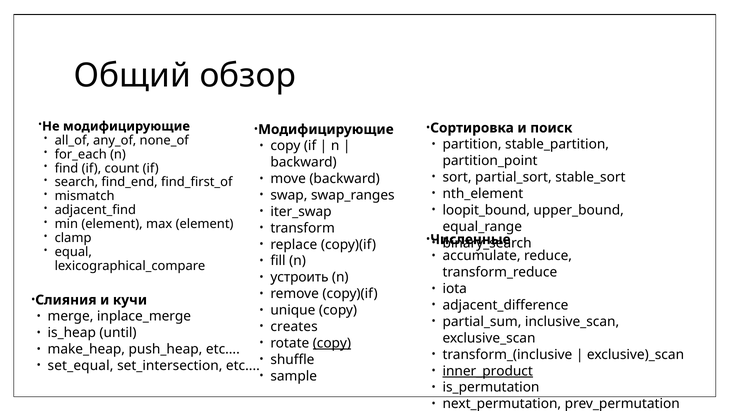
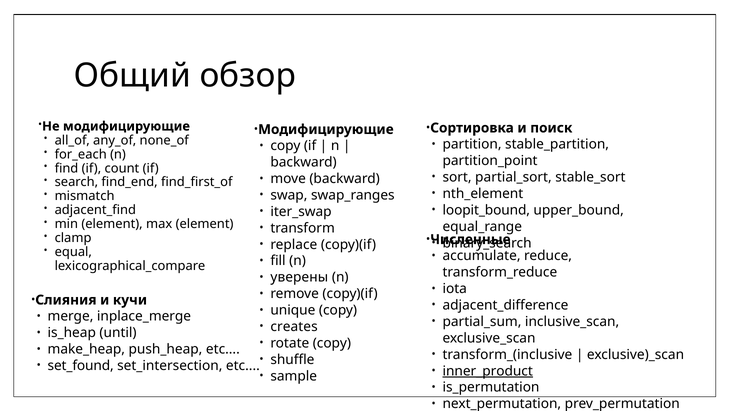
устроить: устроить -> уверены (299, 277)
copy underline: present -> none (332, 343)
set_equal: set_equal -> set_found (81, 365)
